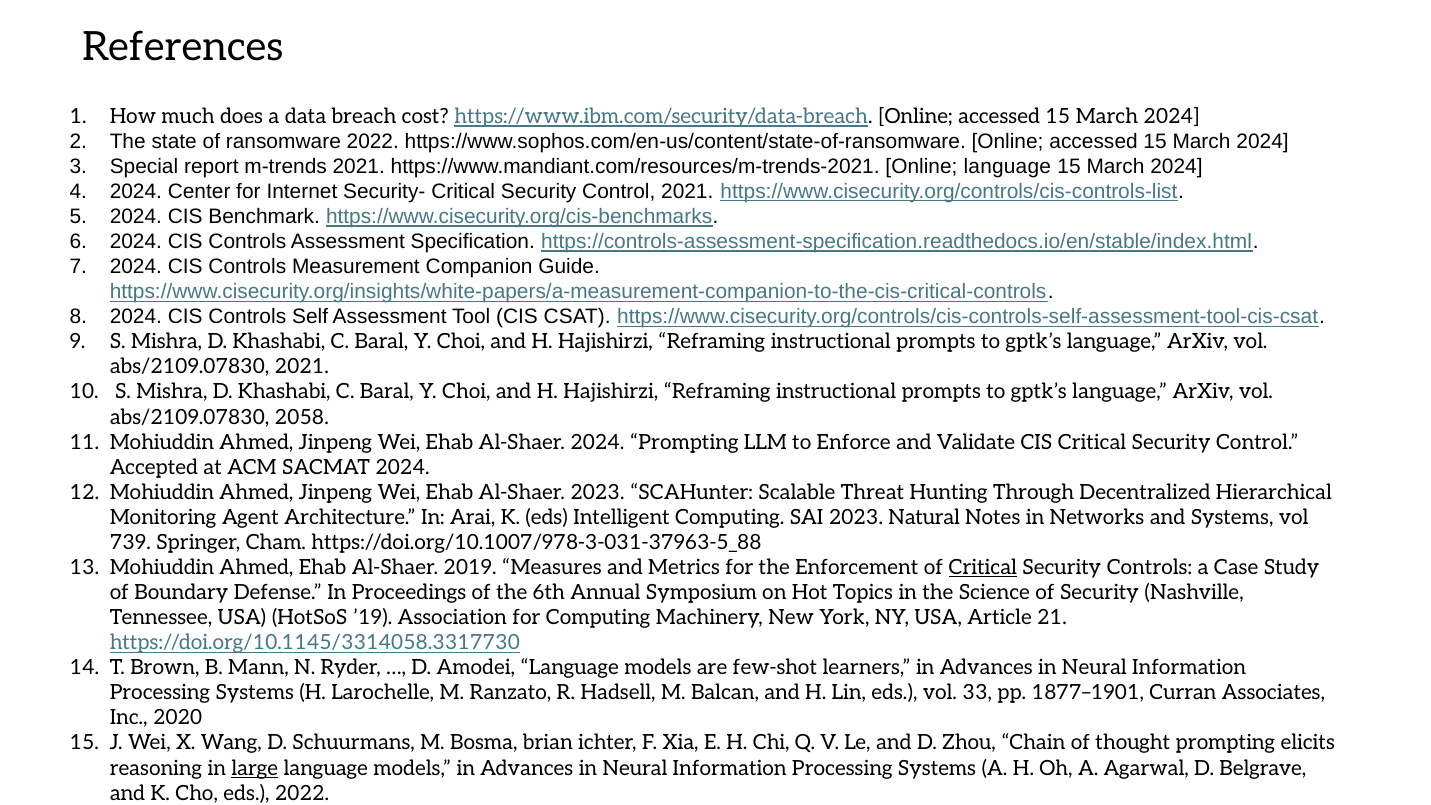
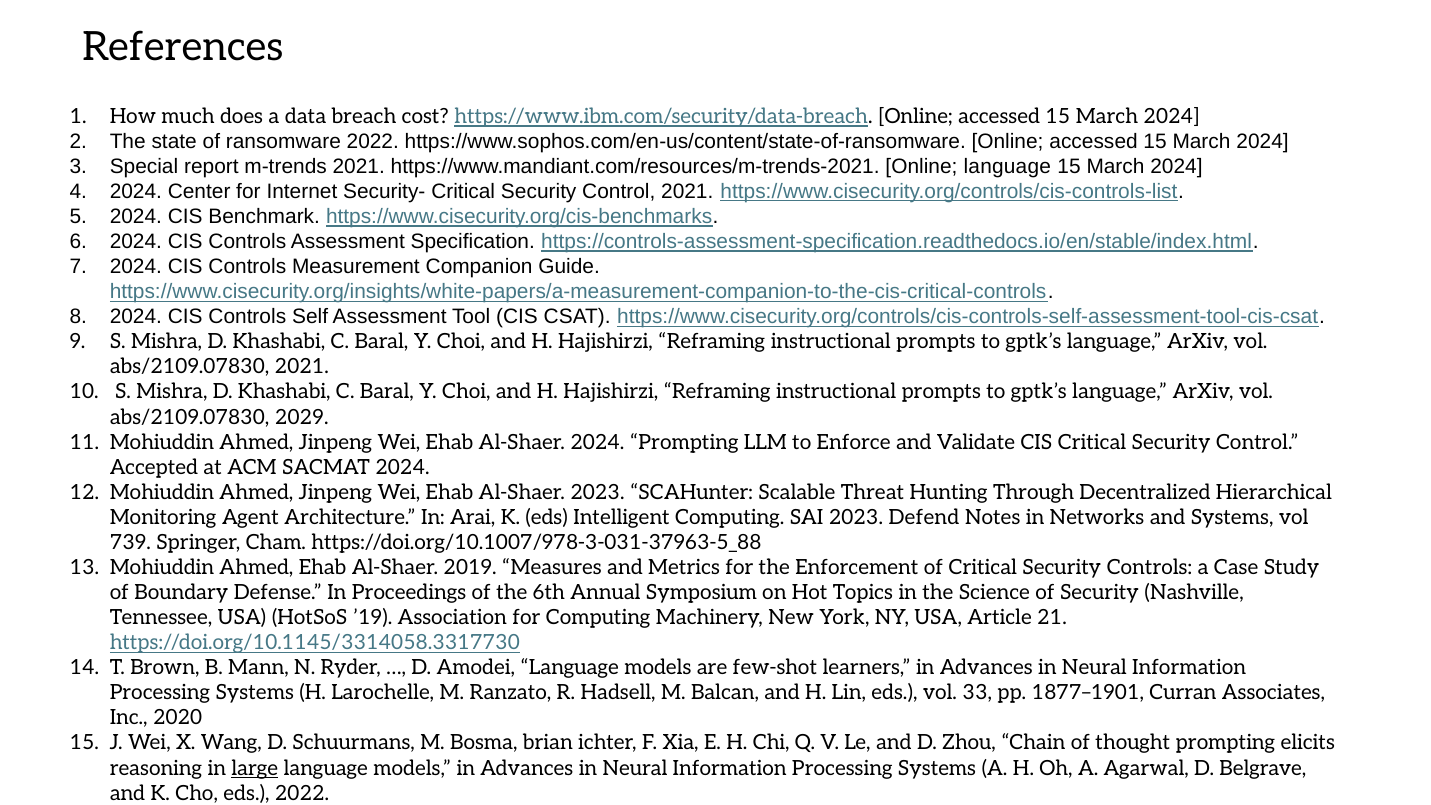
2058: 2058 -> 2029 (302, 417)
Natural: Natural -> Defend (924, 517)
Critical underline: present -> none (983, 567)
